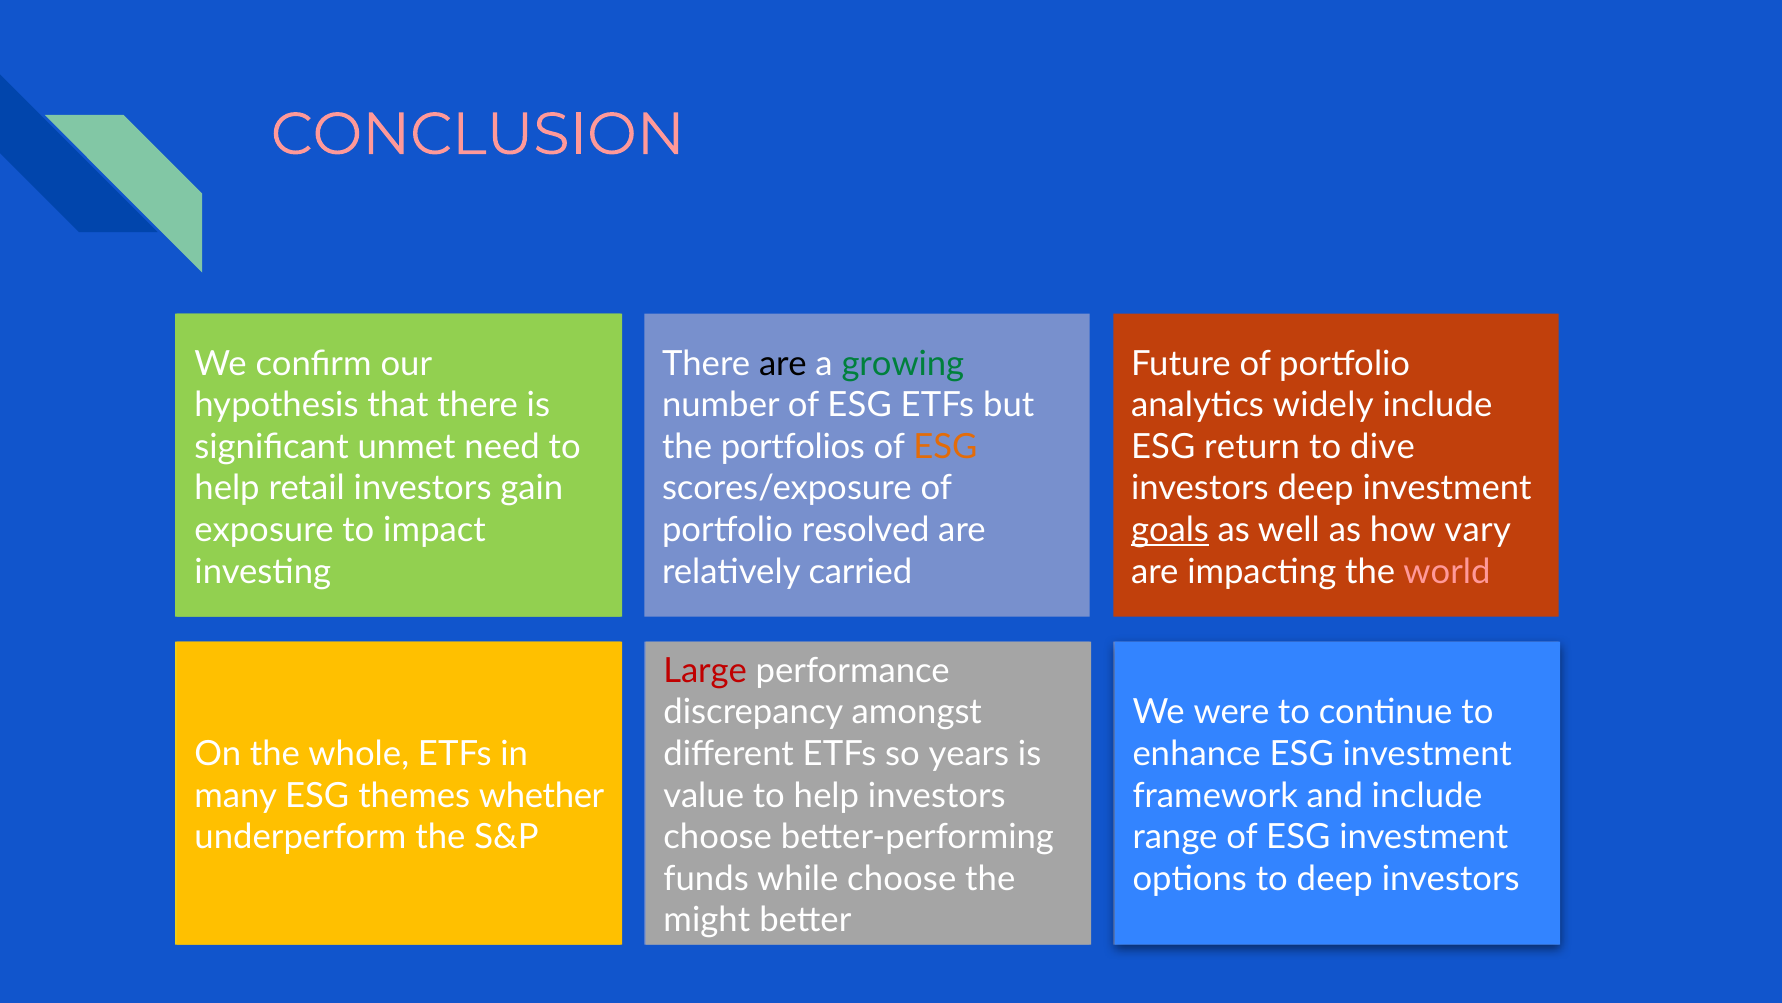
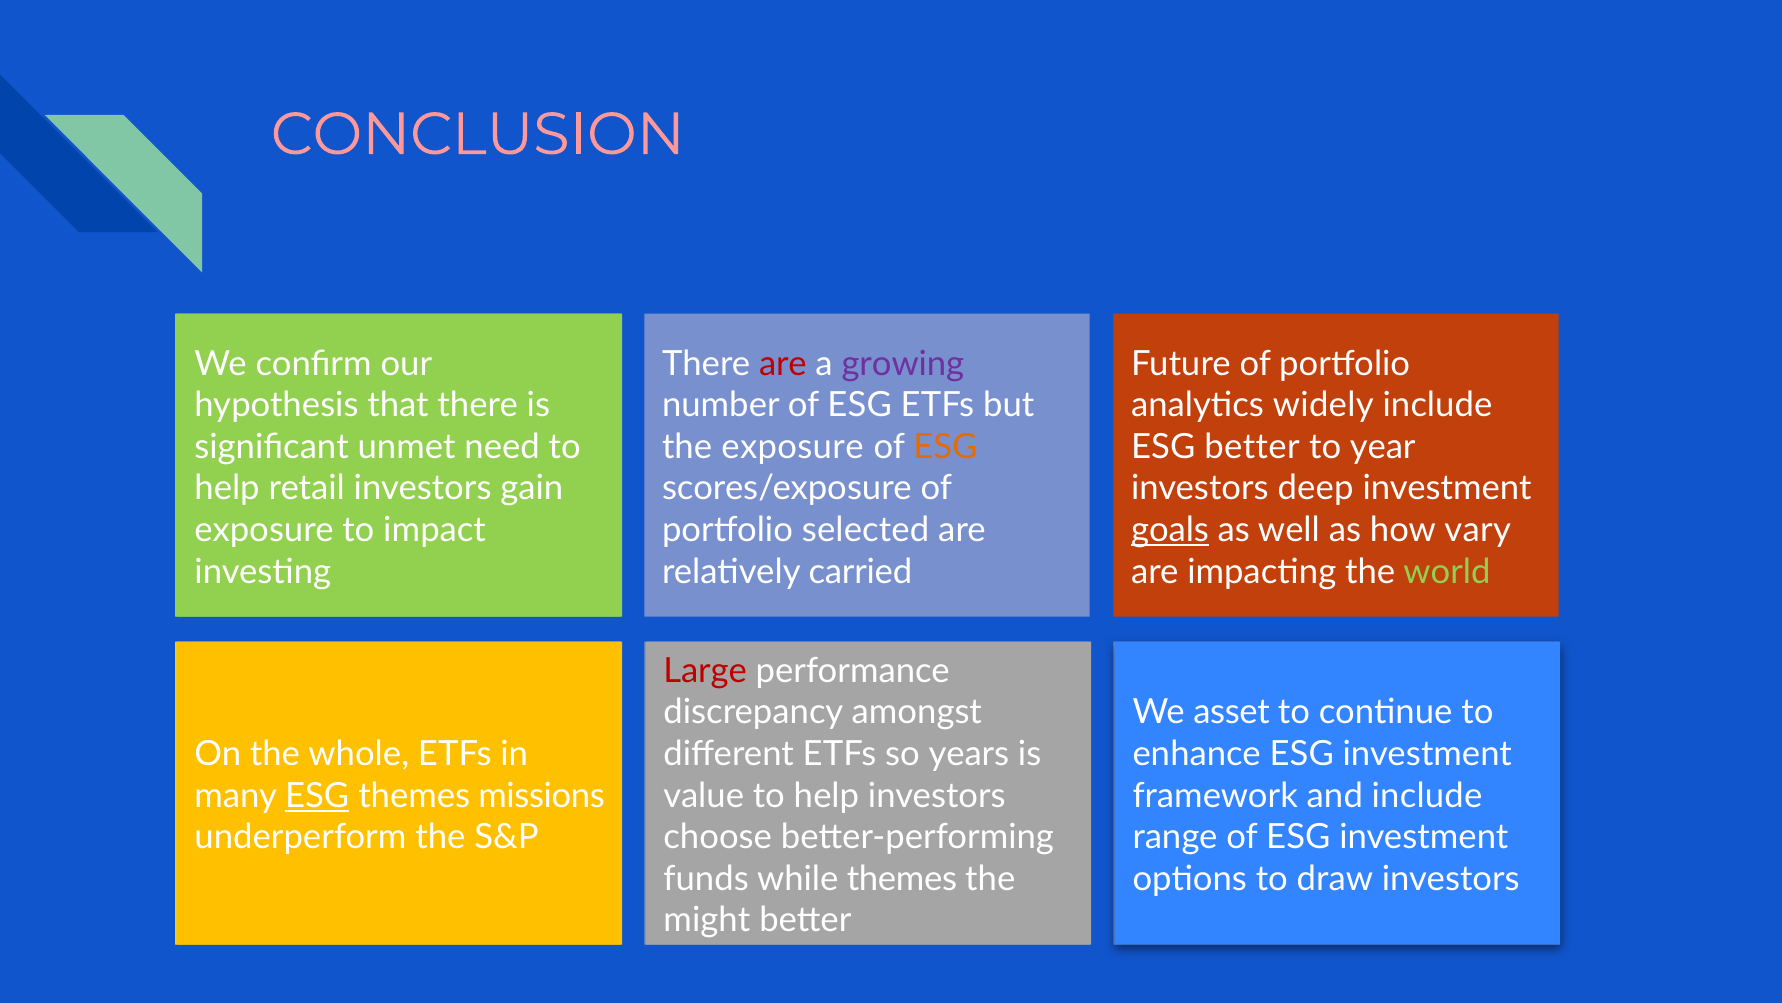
are colour: black -> red (783, 363)
growing colour: green -> purple (903, 363)
the portfolios: portfolios -> exposure (792, 447)
ESG return: return -> better (1252, 447)
dive: dive -> year (1383, 447)
resolved: resolved -> selected (866, 530)
world colour: pink -> light green (1447, 571)
were: were -> asset (1232, 712)
ESG underline: none -> present (317, 795)
whether: whether -> missions (542, 795)
while choose: choose -> themes (902, 878)
to deep: deep -> draw (1335, 878)
